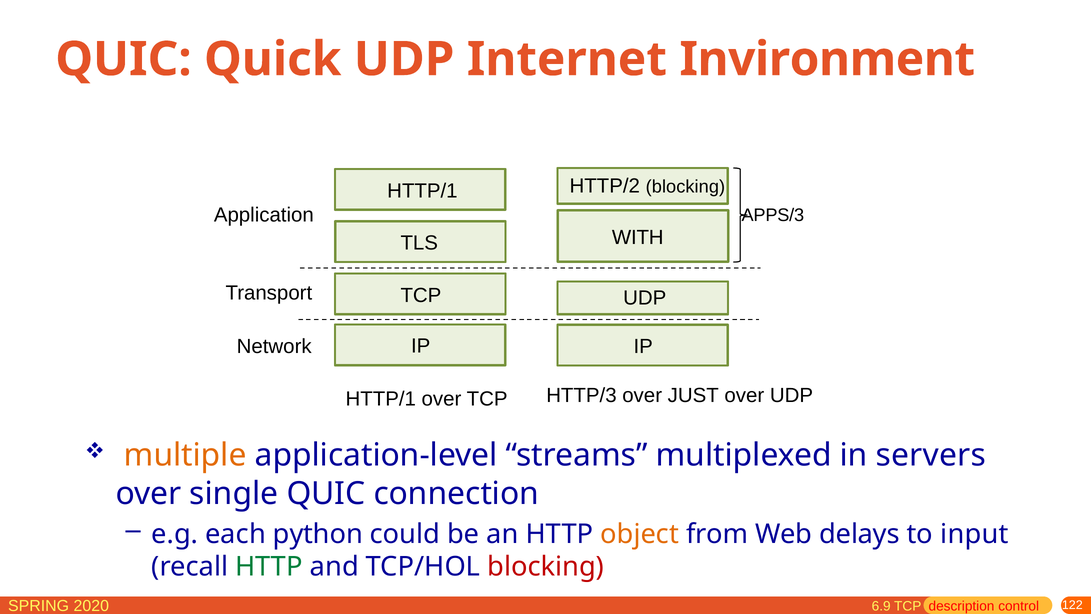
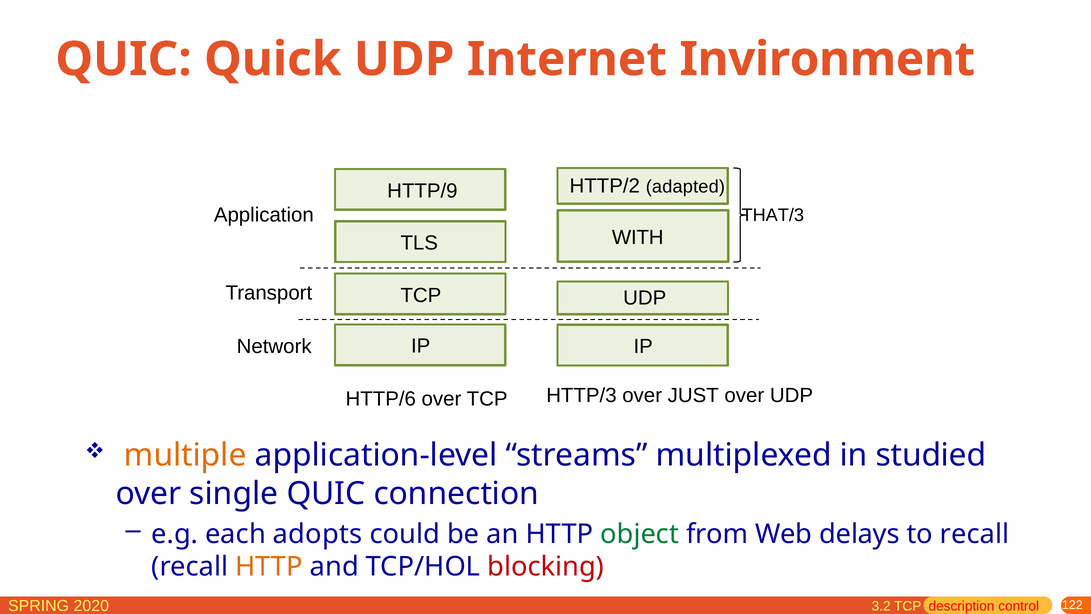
HTTP/2 blocking: blocking -> adapted (685, 186)
HTTP/1: HTTP/1 -> HTTP/9 (422, 191)
APPS/3: APPS/3 -> THAT/3 (773, 215)
HTTP/1: HTTP/1 -> HTTP/6 (381, 399)
servers: servers -> studied (931, 455)
python: python -> adopts (318, 534)
object colour: orange -> green (640, 534)
to input: input -> recall (975, 534)
HTTP colour: green -> orange (269, 567)
6.9: 6.9 -> 3.2 (881, 606)
